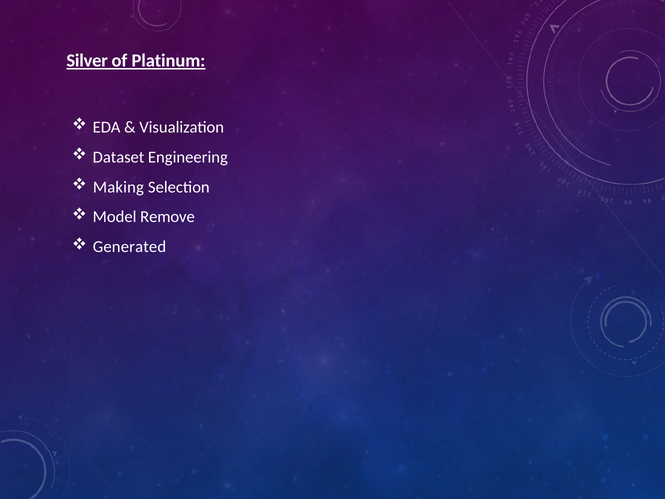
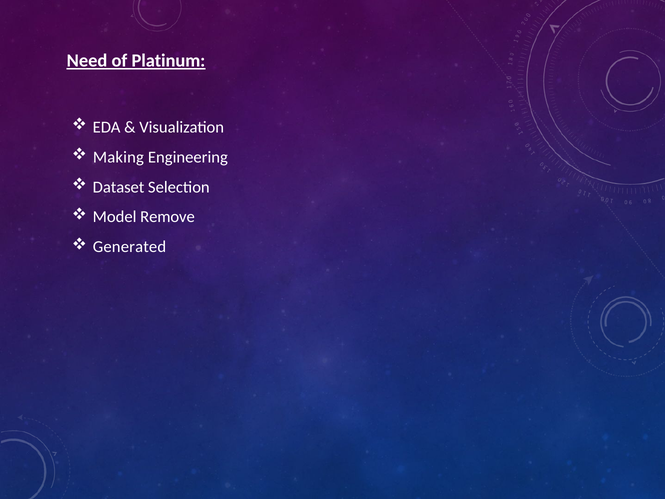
Silver: Silver -> Need (87, 61)
Dataset: Dataset -> Making (118, 157)
Making: Making -> Dataset (119, 187)
